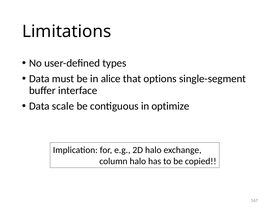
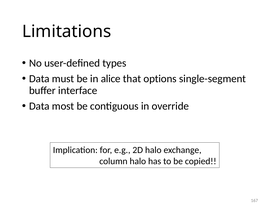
scale: scale -> most (63, 106)
optimize: optimize -> override (170, 106)
